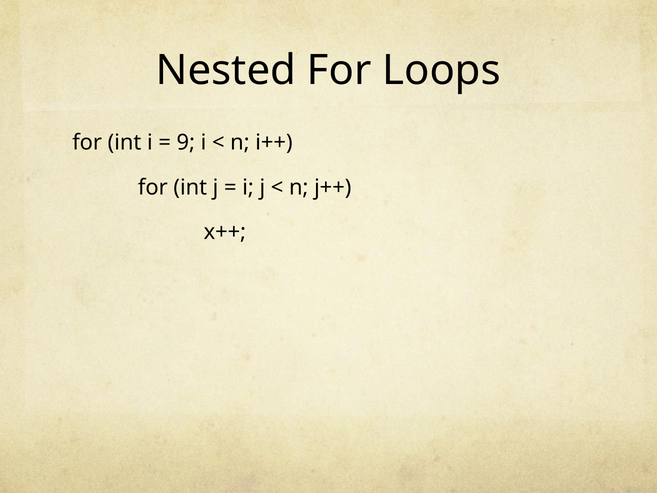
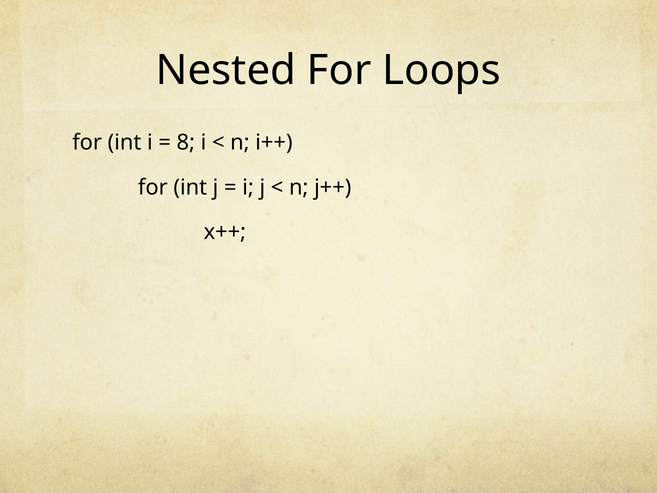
9: 9 -> 8 (186, 143)
